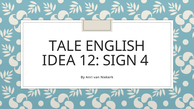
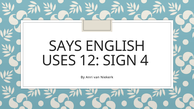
TALE: TALE -> SAYS (65, 46)
IDEA: IDEA -> USES (59, 61)
